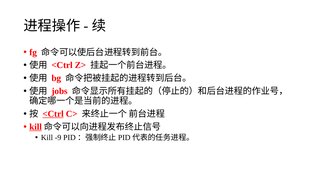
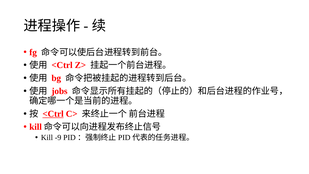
kill underline: present -> none (36, 127)
